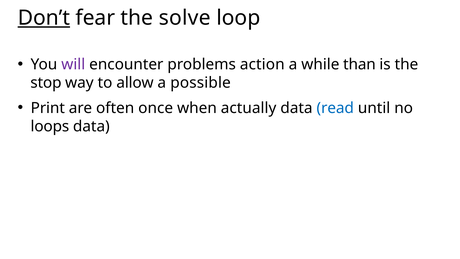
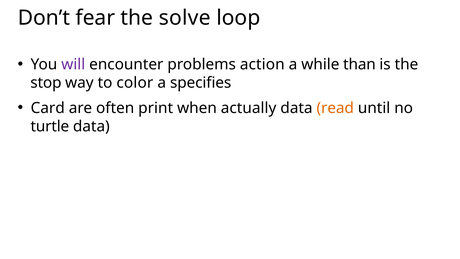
Don’t underline: present -> none (44, 18)
allow: allow -> color (135, 83)
possible: possible -> specifies (201, 83)
Print: Print -> Card (48, 108)
once: once -> print (156, 108)
read colour: blue -> orange (335, 108)
loops: loops -> turtle (50, 126)
